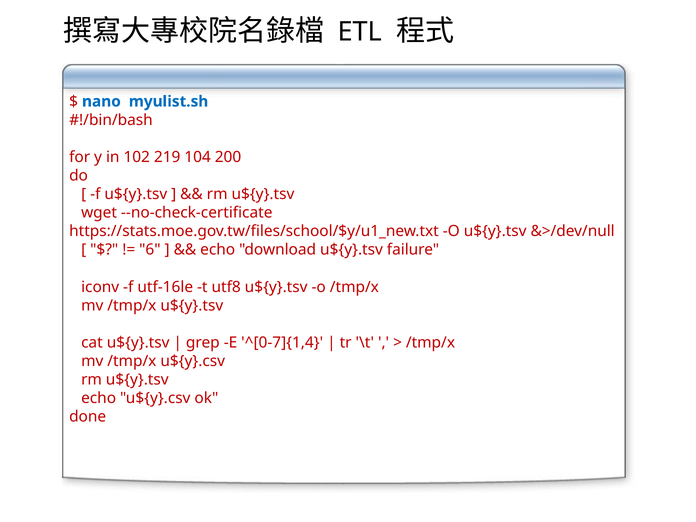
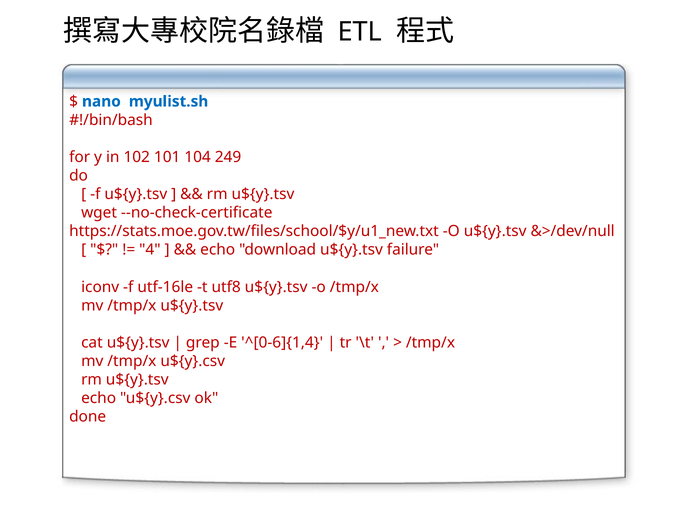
219: 219 -> 101 (167, 157)
200: 200 -> 249 (228, 157)
6: 6 -> 4 (150, 250)
^[0-7]{1,4: ^[0-7]{1,4 -> ^[0-6]{1,4 (282, 343)
